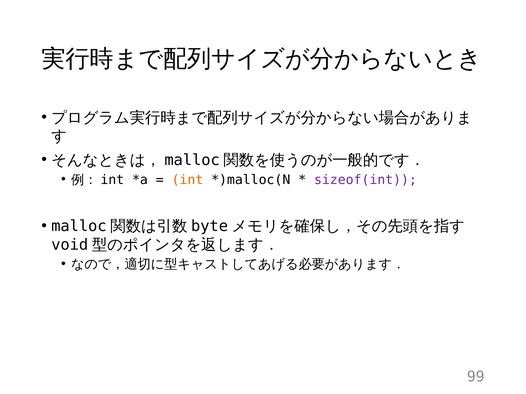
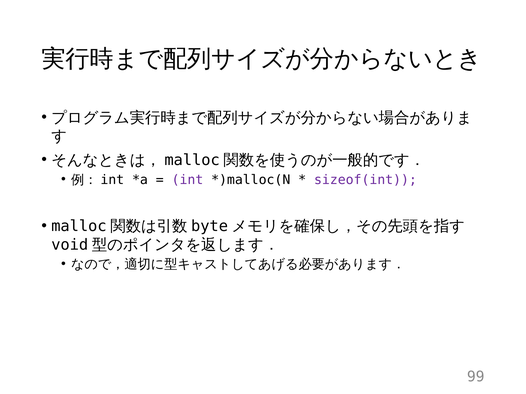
int colour: orange -> purple (187, 180)
